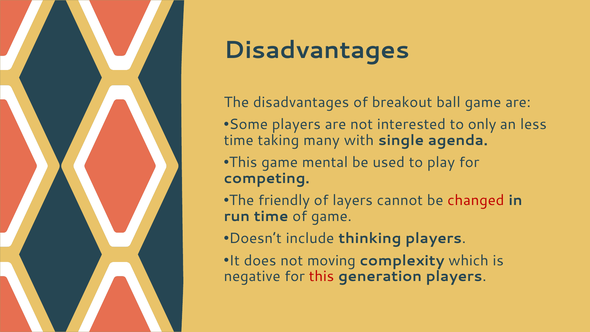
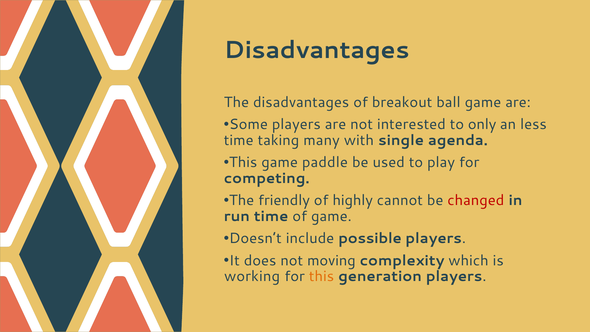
mental: mental -> paddle (325, 162)
layers: layers -> highly (353, 200)
thinking: thinking -> possible (370, 238)
negative: negative -> working (252, 276)
this colour: red -> orange (321, 276)
